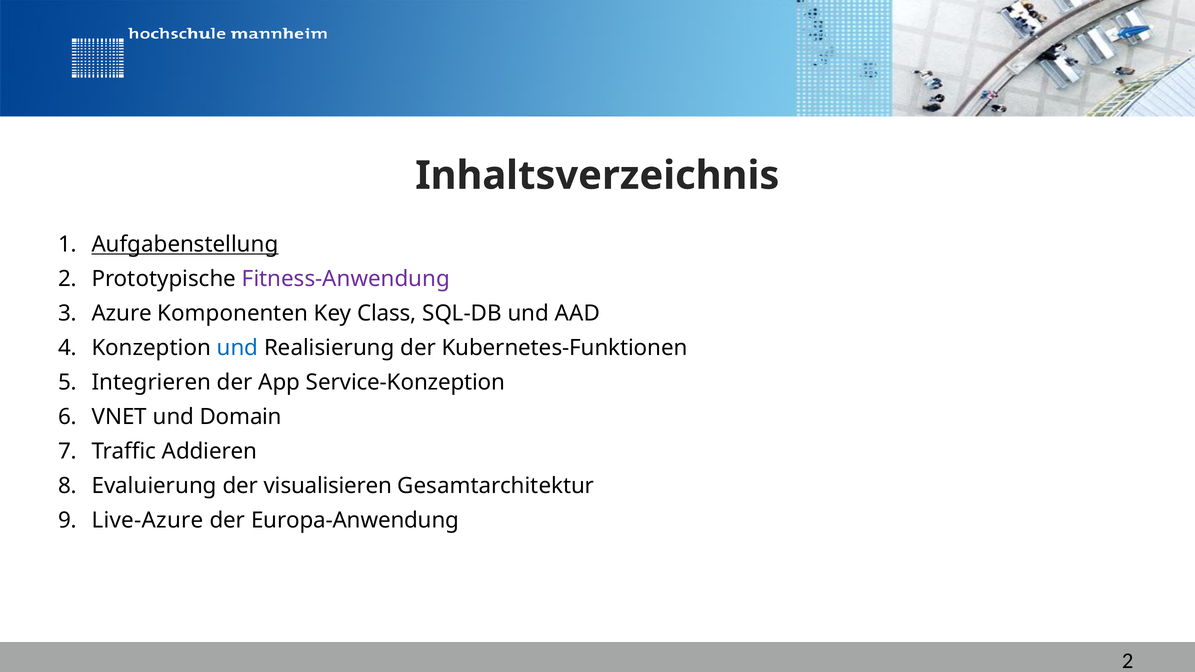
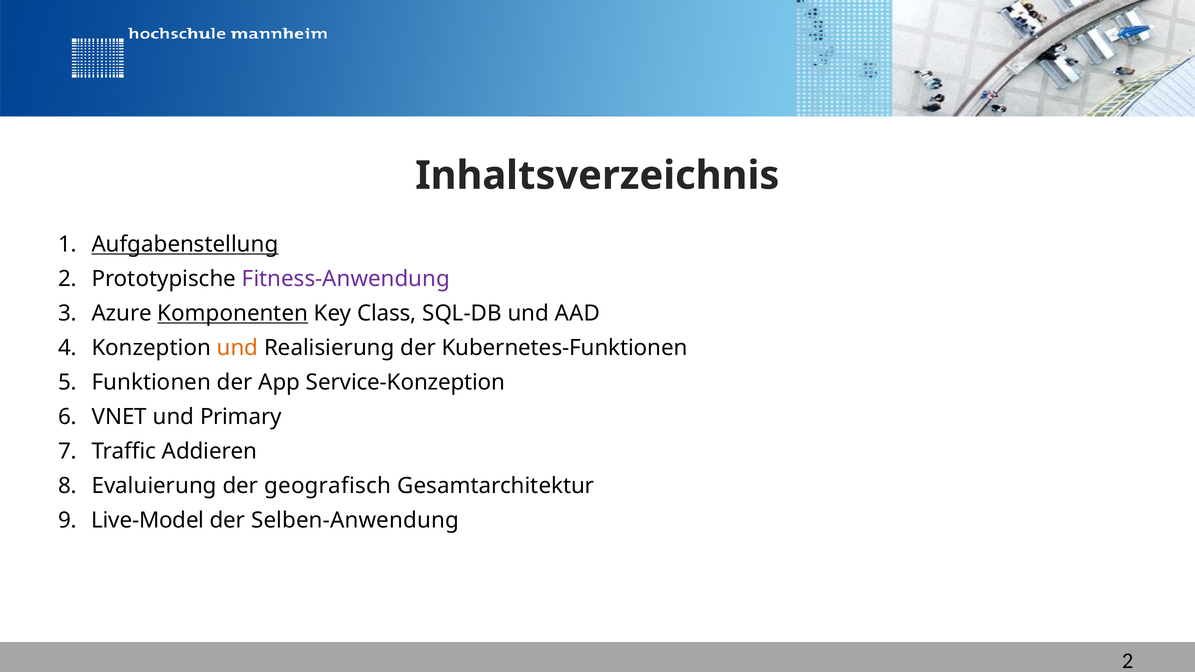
Komponenten underline: none -> present (233, 313)
und colour: blue -> orange (237, 348)
Integrieren: Integrieren -> Funktionen (151, 383)
Domain: Domain -> Primary (241, 417)
visualisieren: visualisieren -> geografisch (328, 486)
Live-Azure: Live-Azure -> Live-Model (148, 521)
Europa-Anwendung: Europa-Anwendung -> Selben-Anwendung (355, 521)
